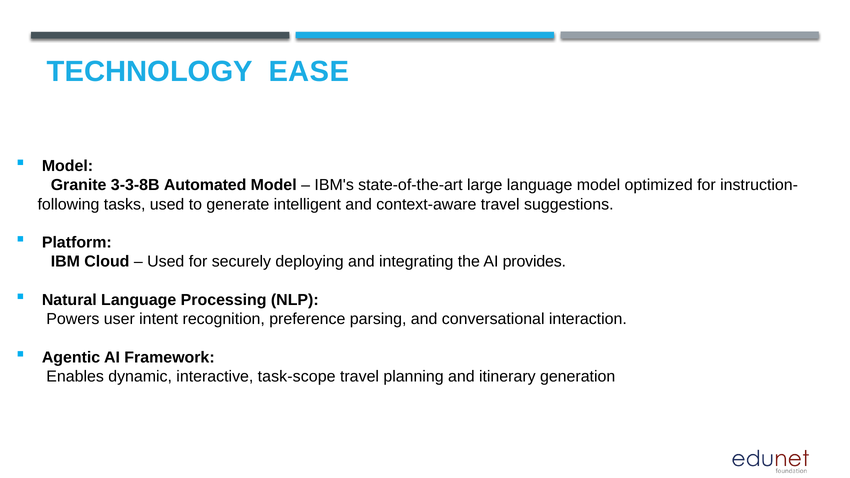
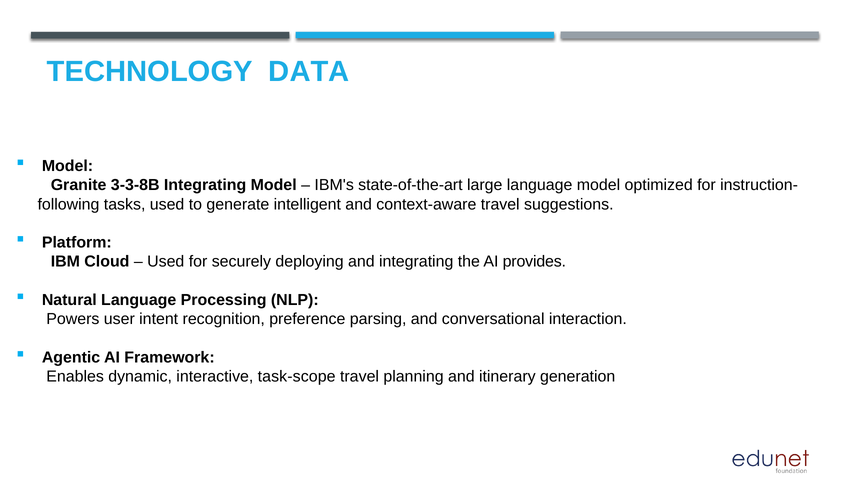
EASE: EASE -> DATA (309, 72)
3-3-8B Automated: Automated -> Integrating (205, 185)
